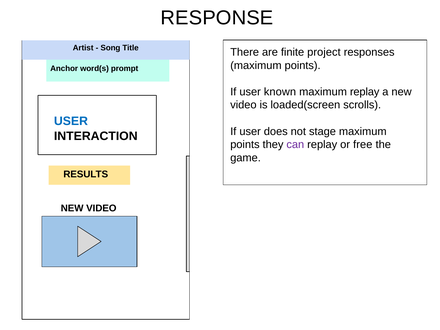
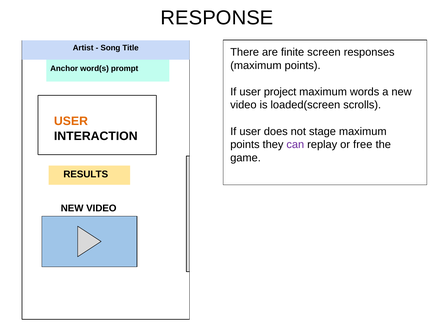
project: project -> screen (324, 52)
known: known -> project (280, 92)
maximum replay: replay -> words (365, 92)
USER colour: blue -> orange (71, 121)
